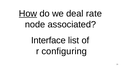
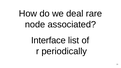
How underline: present -> none (28, 14)
rate: rate -> rare (94, 14)
configuring: configuring -> periodically (64, 51)
